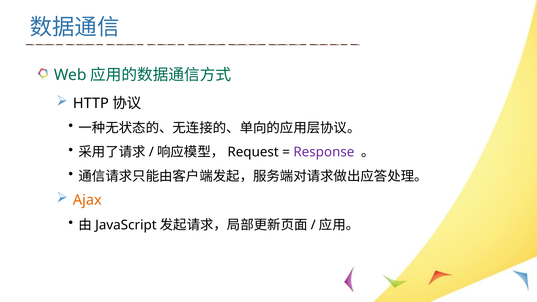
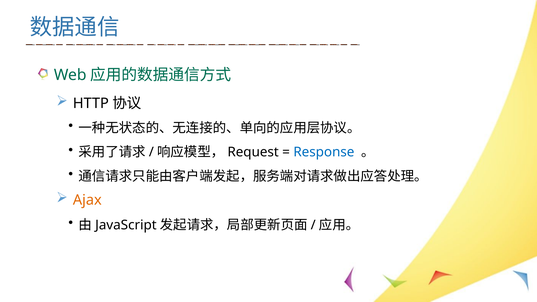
Response colour: purple -> blue (324, 152)
